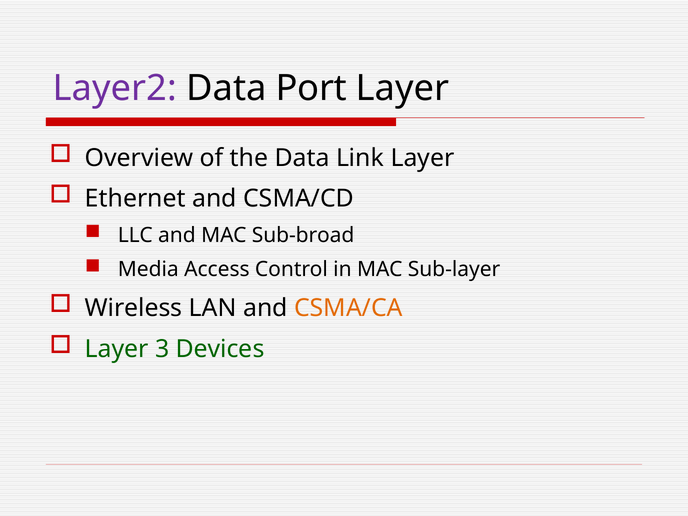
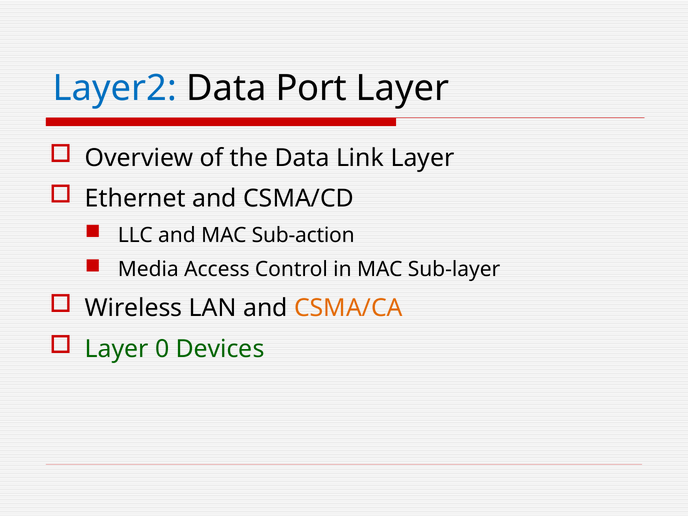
Layer2 colour: purple -> blue (115, 88)
Sub-broad: Sub-broad -> Sub-action (303, 235)
3: 3 -> 0 (162, 349)
